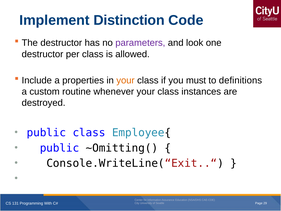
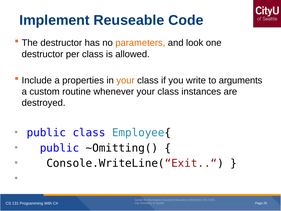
Distinction: Distinction -> Reuseable (129, 20)
parameters colour: purple -> orange (140, 43)
must: must -> write (196, 80)
definitions: definitions -> arguments (241, 80)
